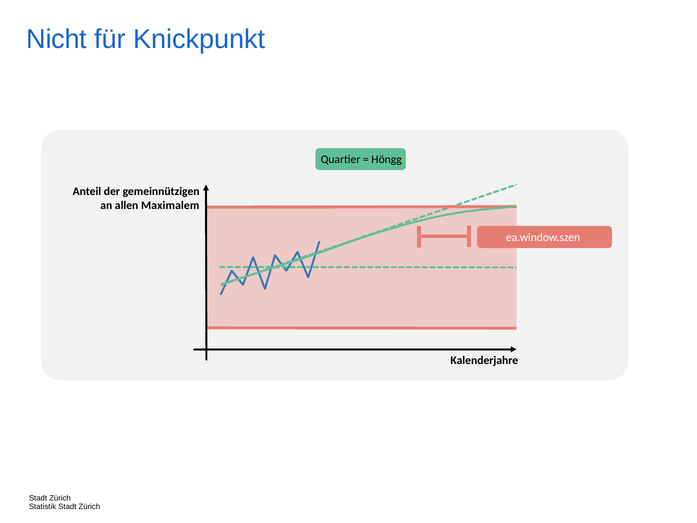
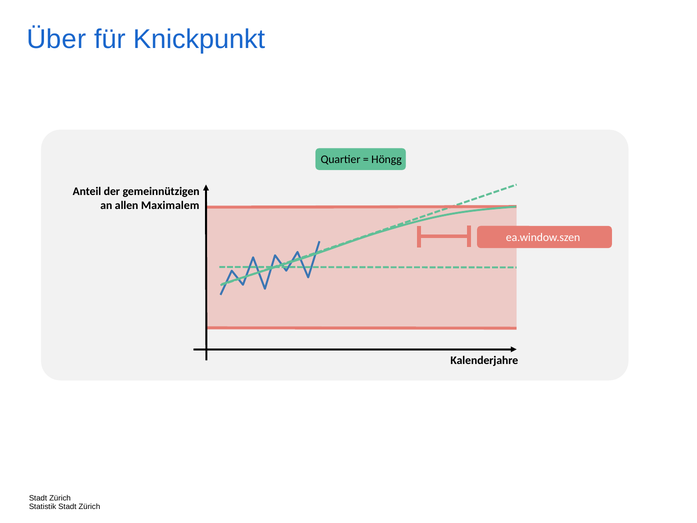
Nicht: Nicht -> Über (56, 39)
